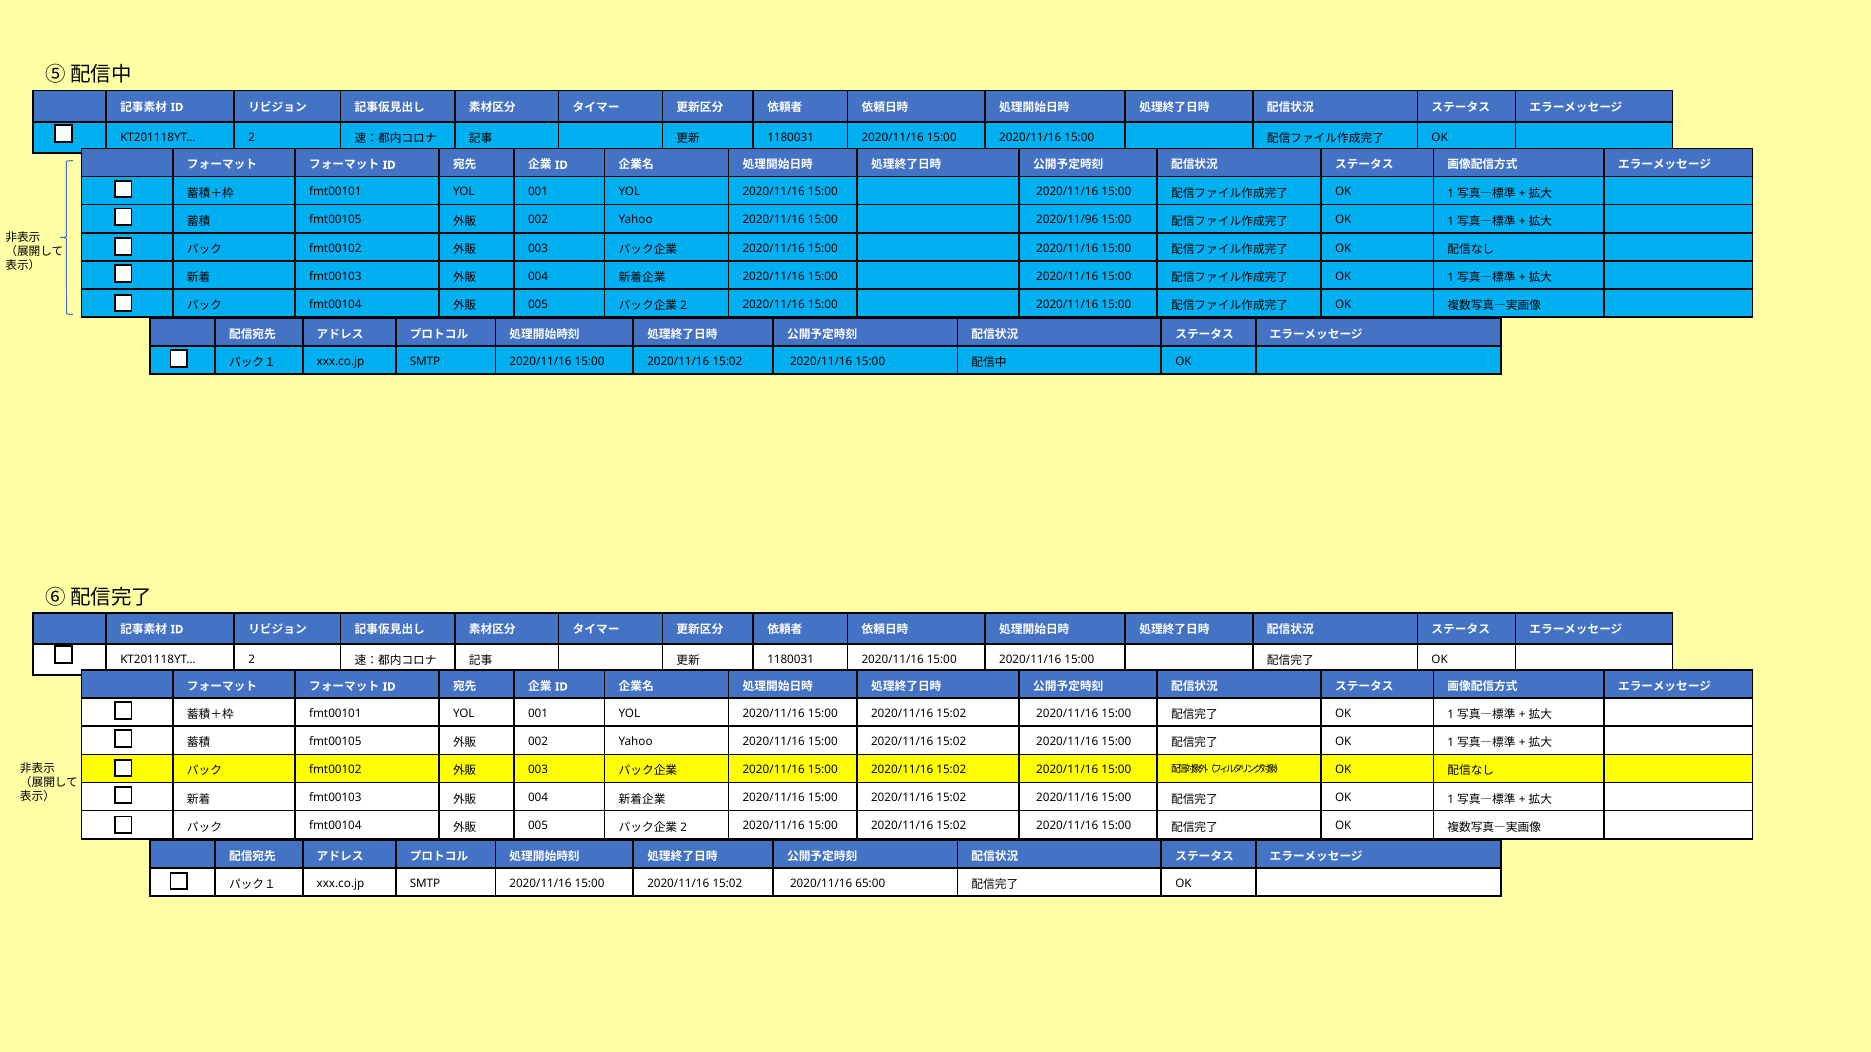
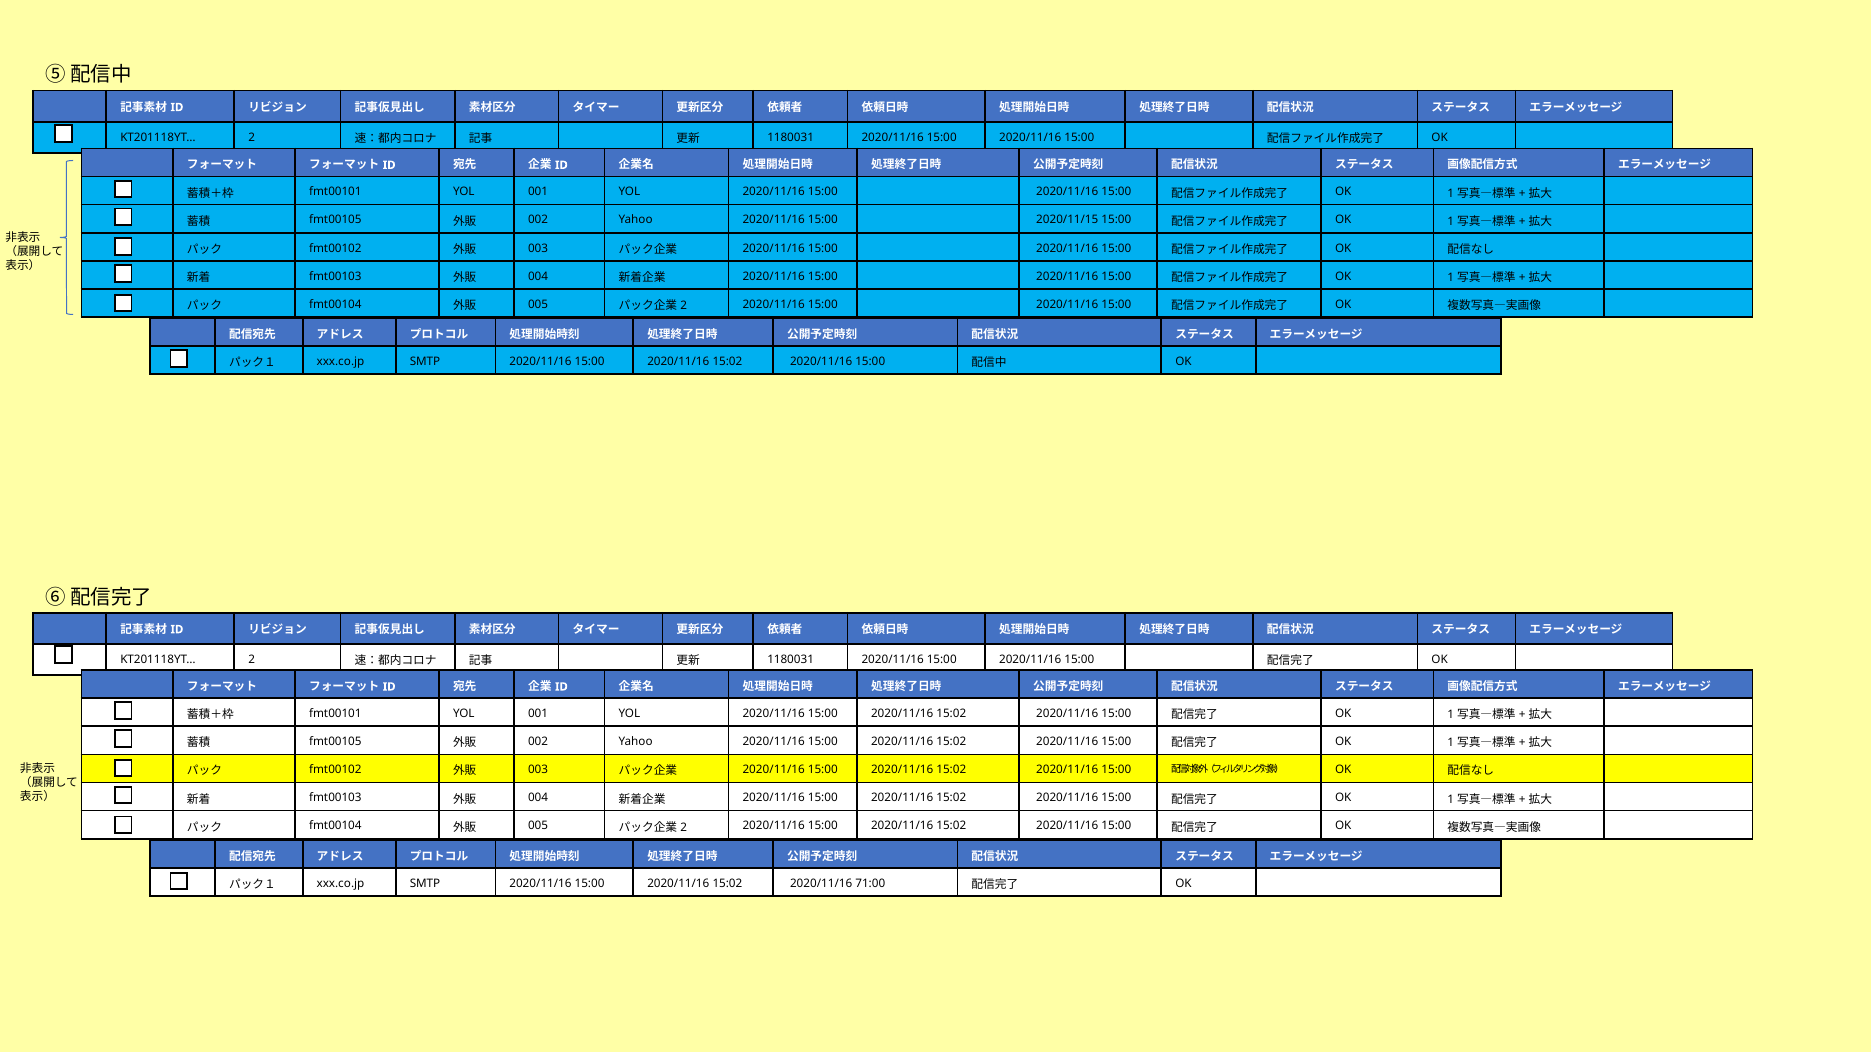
2020/11/96: 2020/11/96 -> 2020/11/15 (1067, 220)
65:00: 65:00 -> 71:00 (870, 884)
